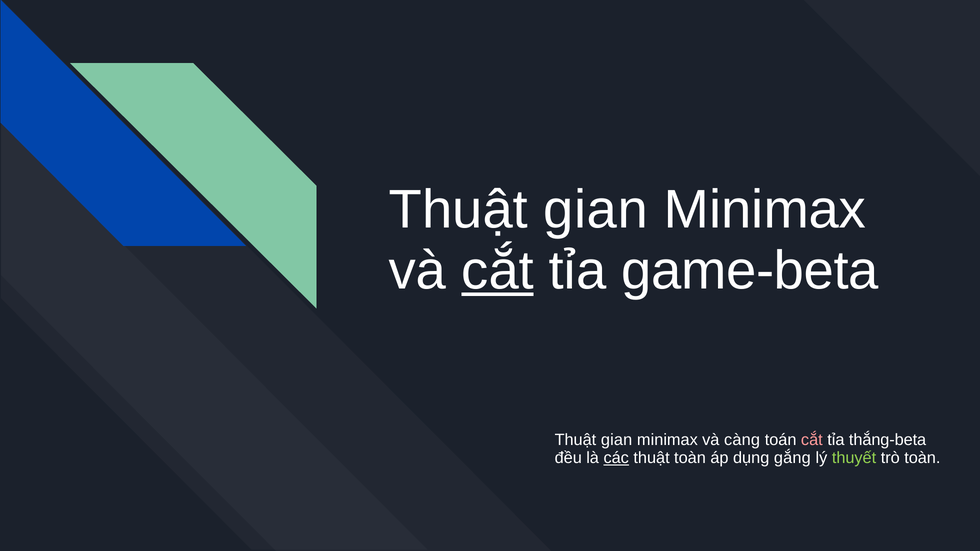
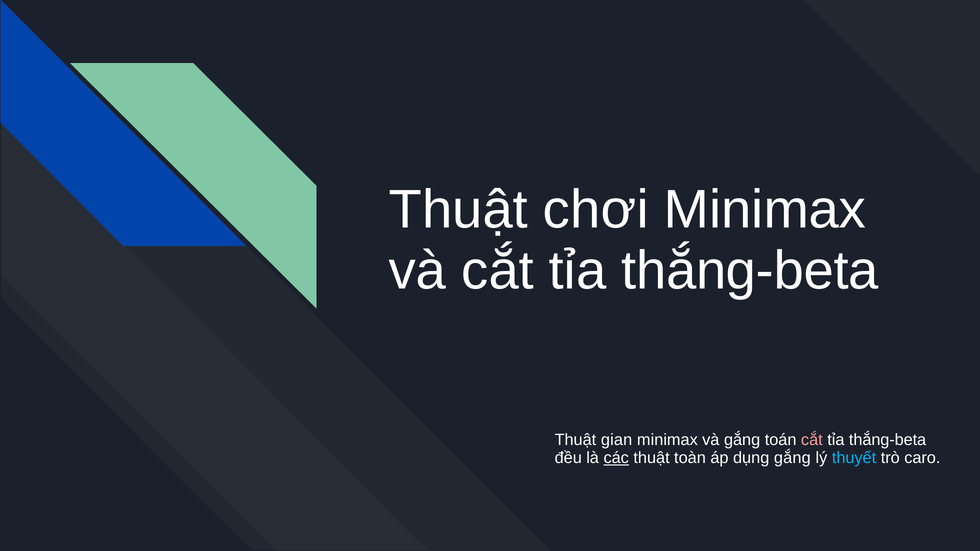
gian: gian -> chơi (596, 210)
cắt underline: present -> none (498, 271)
game-beta: game-beta -> thắng-beta (750, 271)
và càng: càng -> gắng (742, 440)
thuyết colour: light green -> light blue (854, 458)
trò toàn: toàn -> caro (922, 458)
